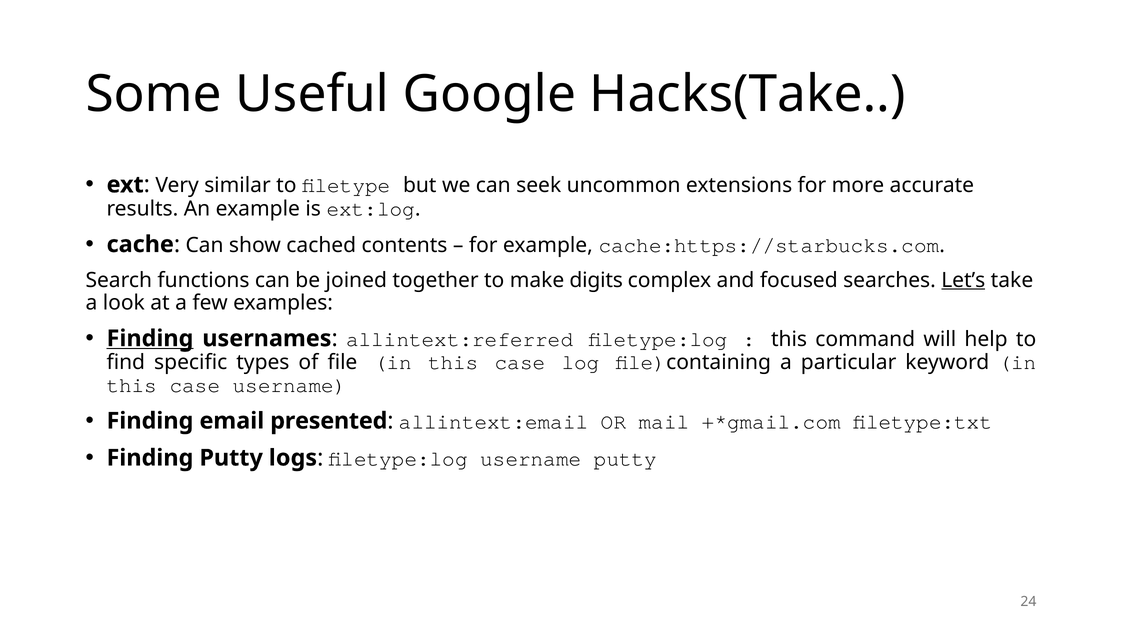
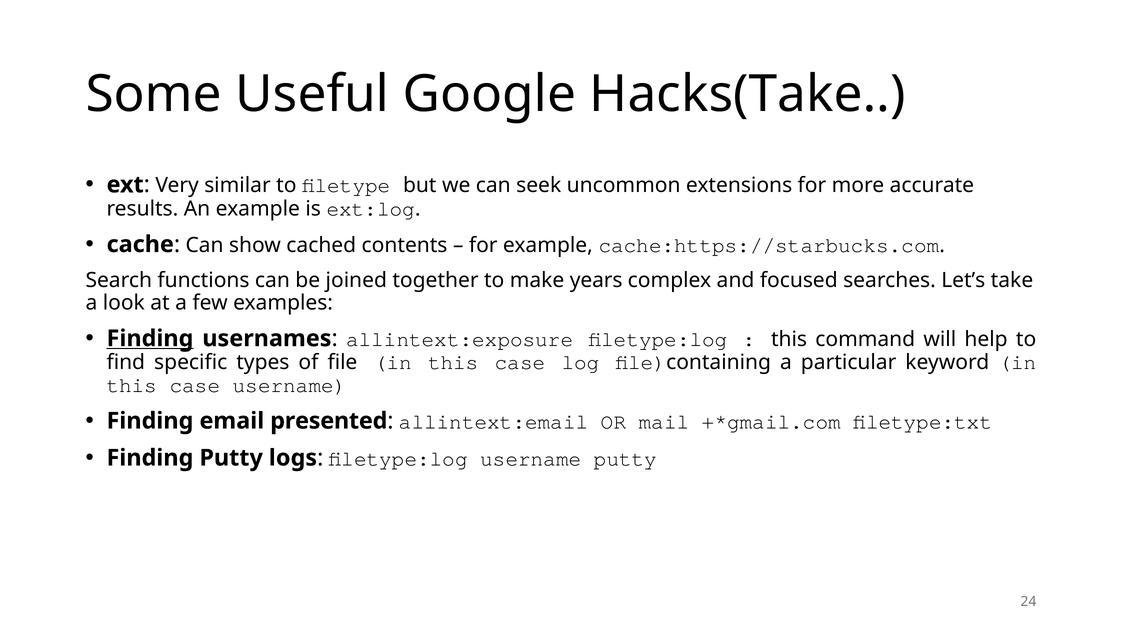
digits: digits -> years (596, 280)
Let’s underline: present -> none (963, 280)
allintext:referred: allintext:referred -> allintext:exposure (460, 339)
